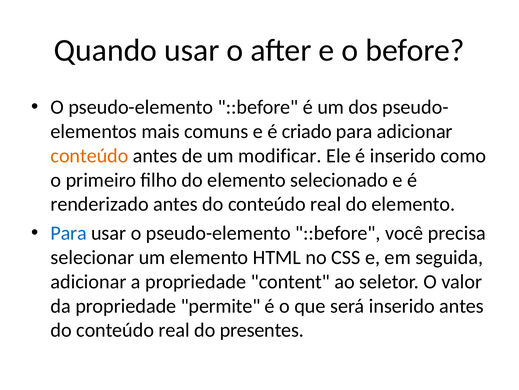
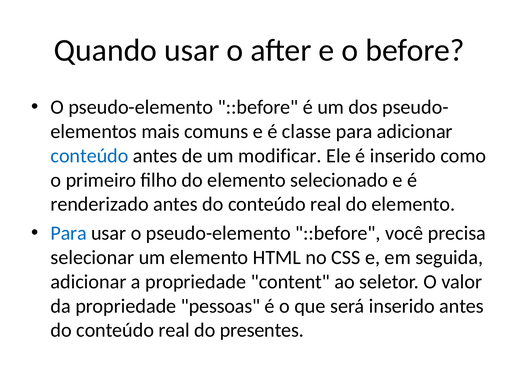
criado: criado -> classe (307, 131)
conteúdo colour: orange -> blue (90, 155)
permite: permite -> pessoas (221, 305)
